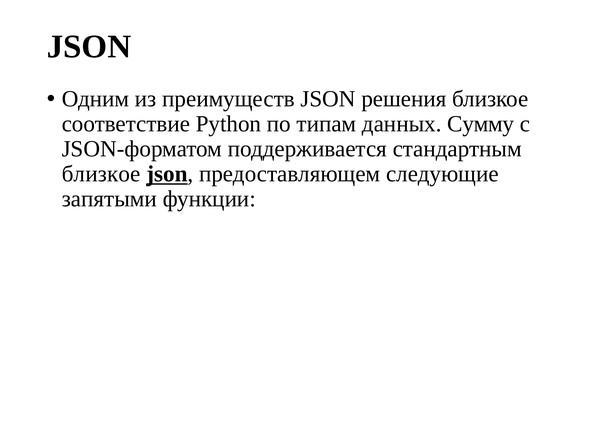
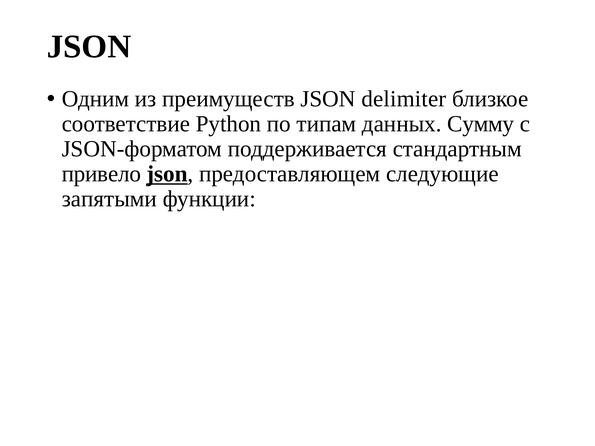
решения: решения -> delimiter (404, 99)
близкое: близкое -> привело (101, 174)
